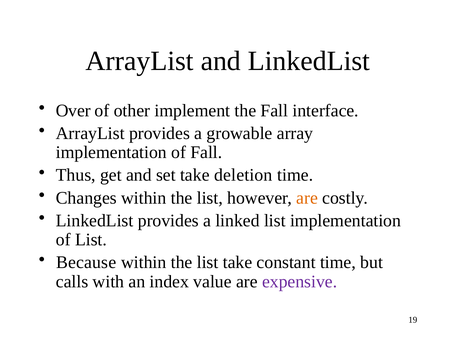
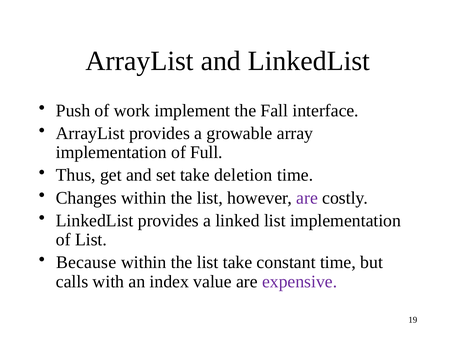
Over: Over -> Push (73, 111)
other: other -> work (132, 111)
of Fall: Fall -> Full (206, 152)
are colour: orange -> purple (307, 198)
